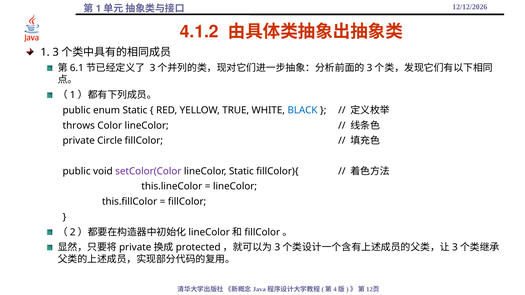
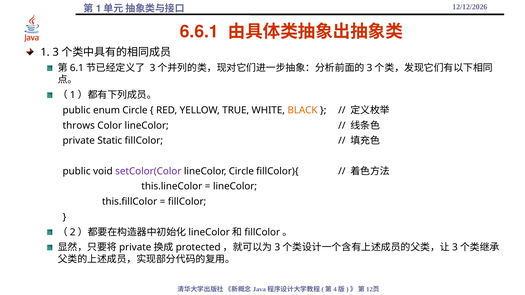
4.1.2: 4.1.2 -> 6.6.1 (199, 32)
enum Static: Static -> Circle (135, 110)
BLACK colour: blue -> orange (303, 110)
Circle: Circle -> Static (110, 141)
lineColor Static: Static -> Circle (241, 171)
